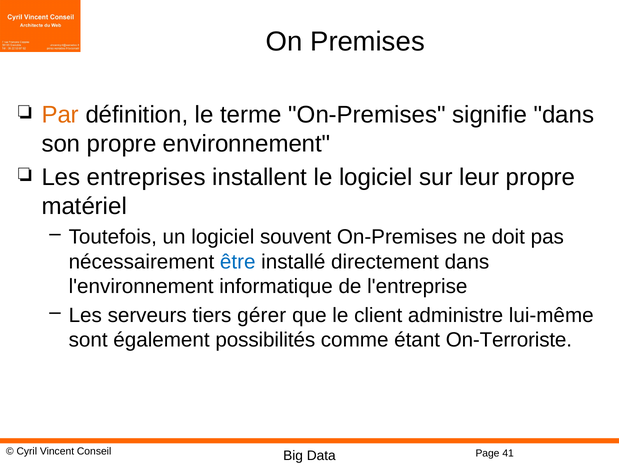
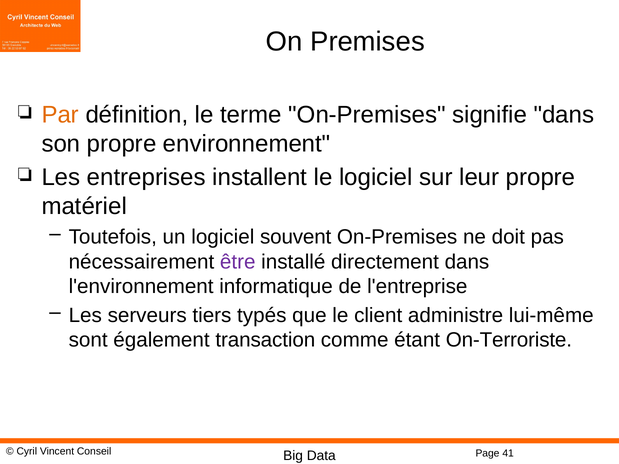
être colour: blue -> purple (238, 262)
gérer: gérer -> typés (262, 316)
possibilités: possibilités -> transaction (265, 340)
